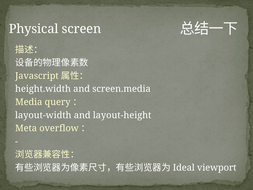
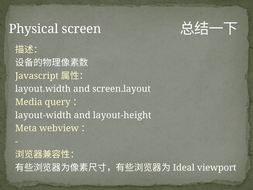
height.width: height.width -> layout.width (43, 89)
screen.media: screen.media -> screen.layout (122, 89)
overflow: overflow -> webview (59, 128)
